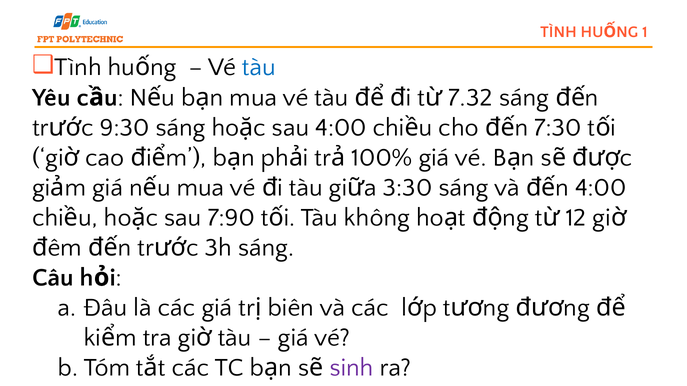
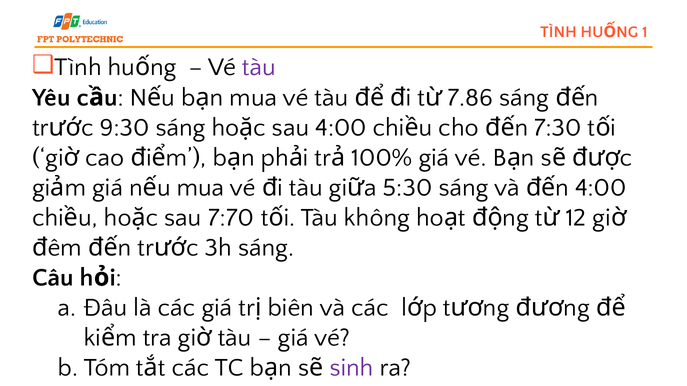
tàu colour: blue -> purple (259, 67)
7.32: 7.32 -> 7.86 (471, 97)
3:30: 3:30 -> 5:30 (408, 188)
7:90: 7:90 -> 7:70 (231, 218)
